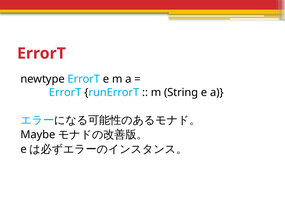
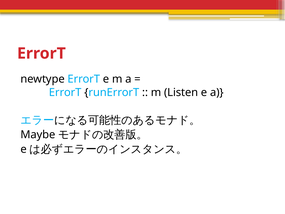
String: String -> Listen (181, 92)
